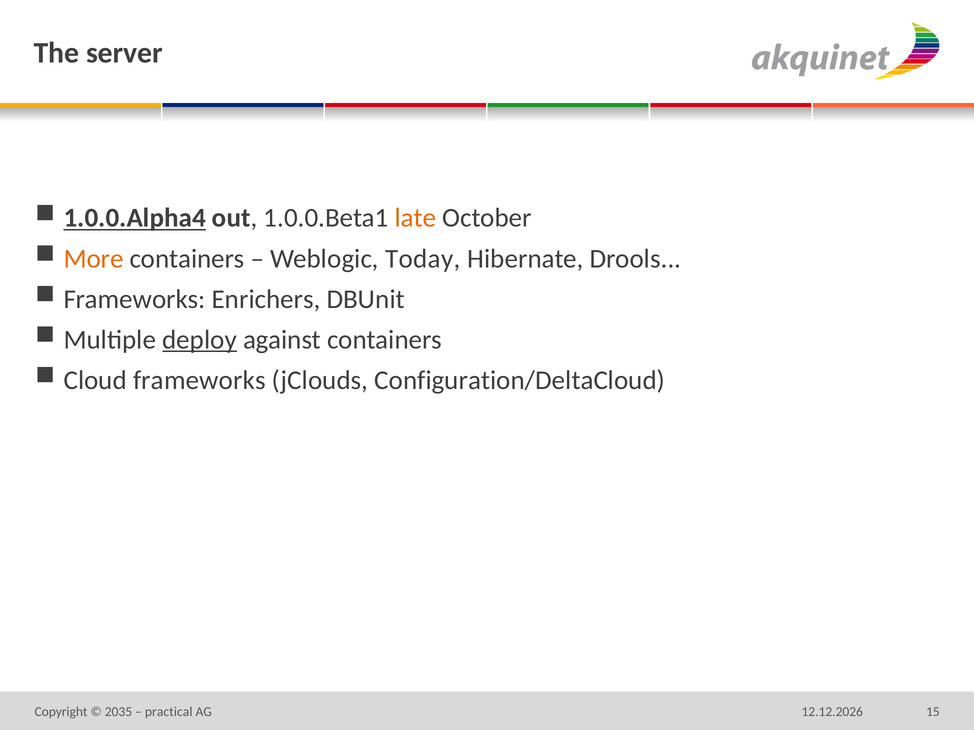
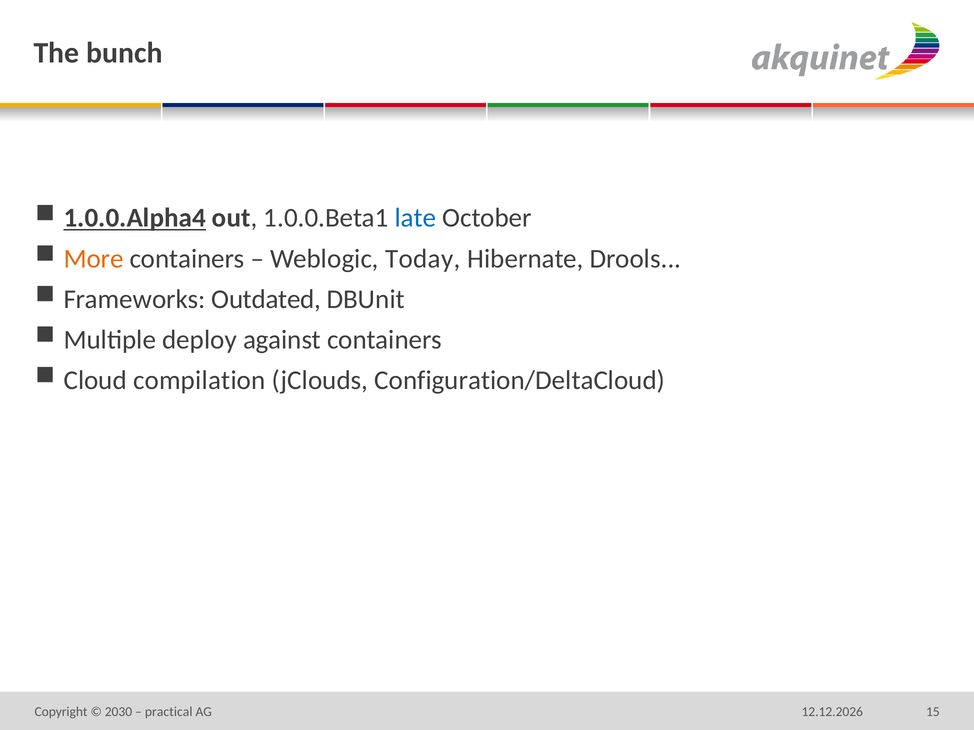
server: server -> bunch (124, 53)
late colour: orange -> blue (415, 218)
Enrichers: Enrichers -> Outdated (266, 299)
deploy underline: present -> none (200, 340)
Cloud frameworks: frameworks -> compilation (199, 381)
2035: 2035 -> 2030 (118, 712)
